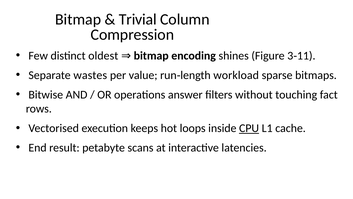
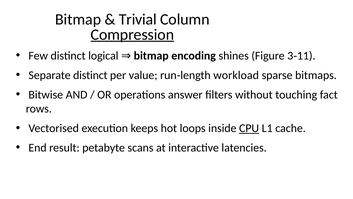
Compression underline: none -> present (132, 34)
oldest: oldest -> logical (103, 56)
Separate wastes: wastes -> distinct (90, 75)
